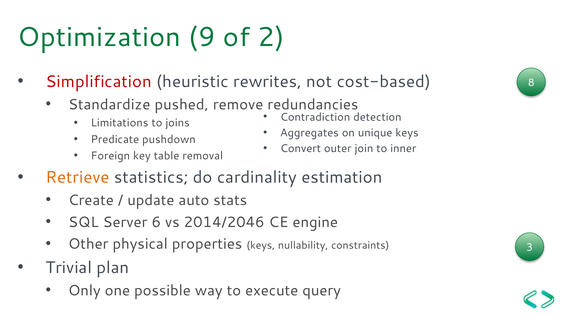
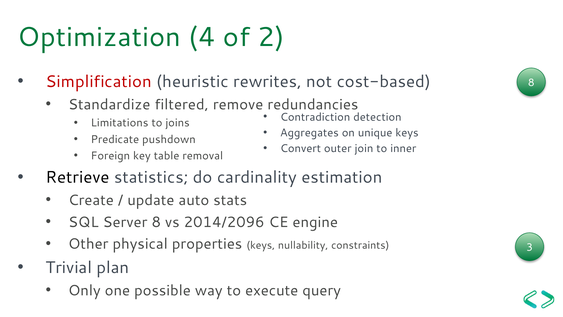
9: 9 -> 4 (202, 37)
pushed: pushed -> filtered (182, 104)
Retrieve colour: orange -> black (78, 177)
Server 6: 6 -> 8 (156, 222)
2014/2046: 2014/2046 -> 2014/2096 (224, 222)
